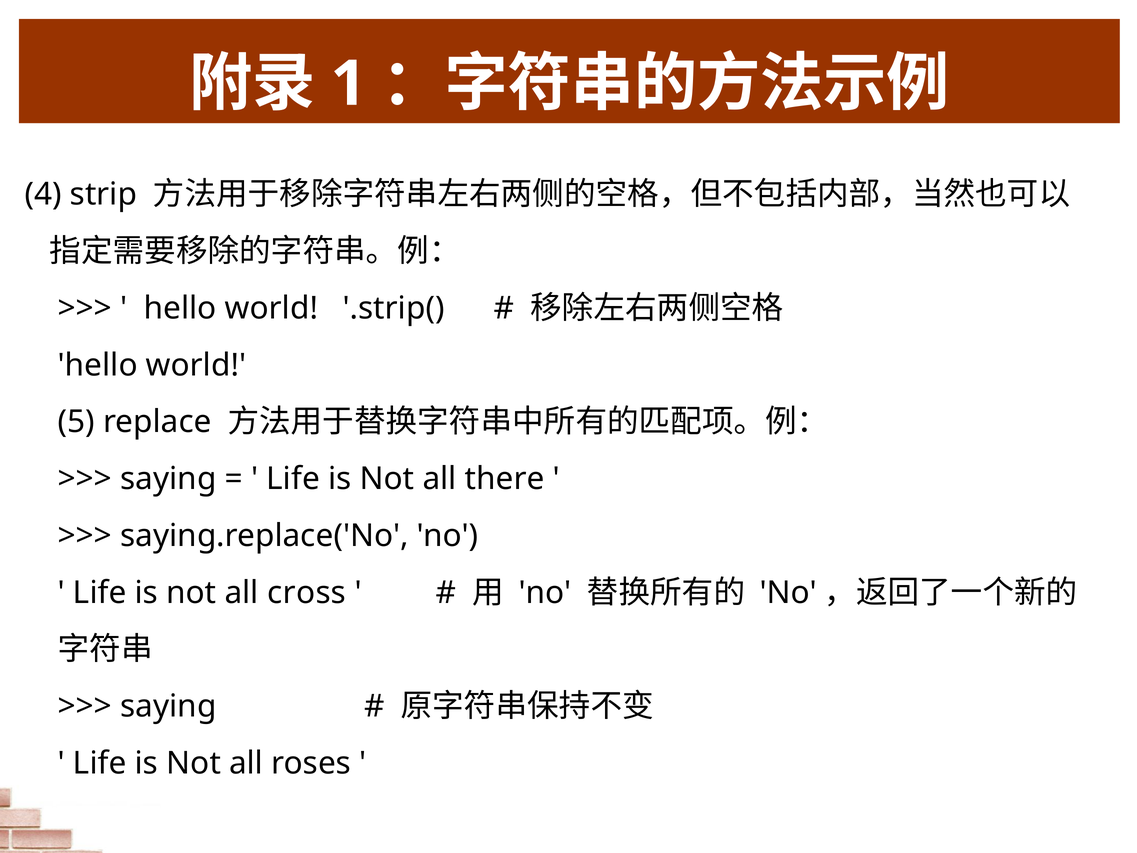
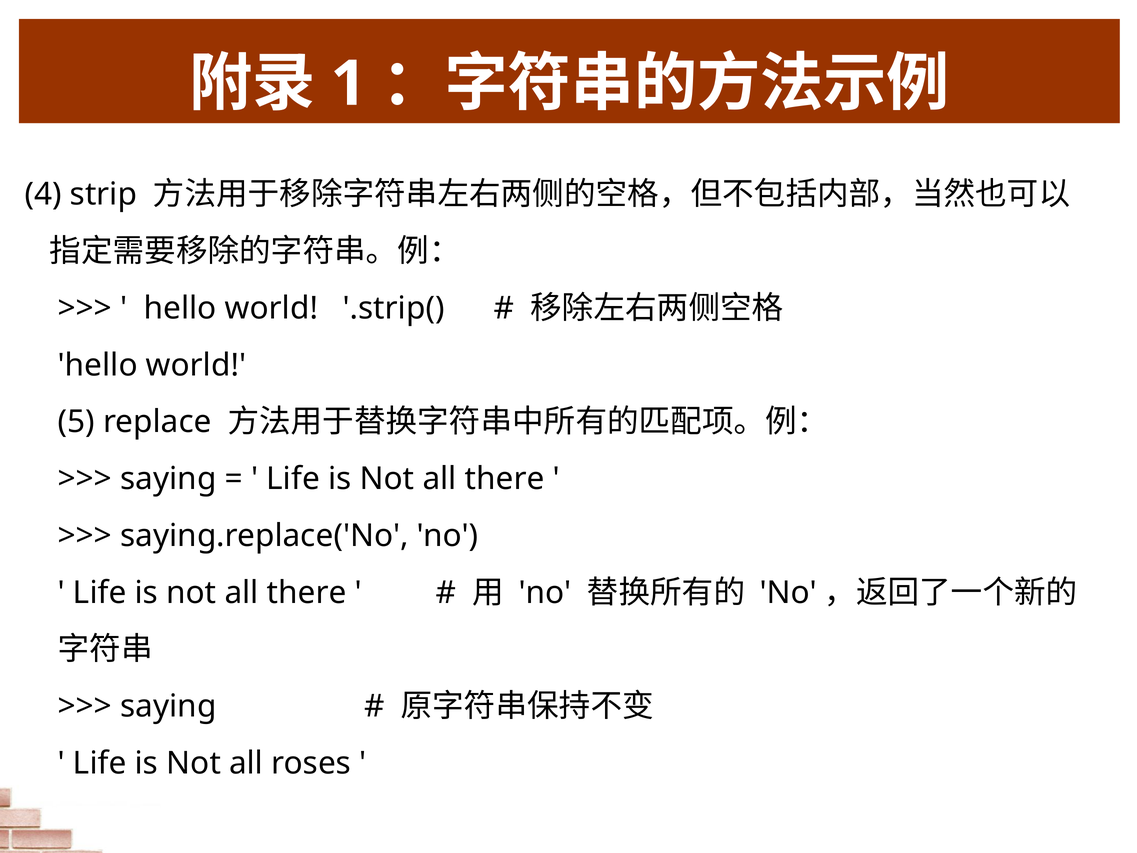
cross: cross -> there (307, 592)
